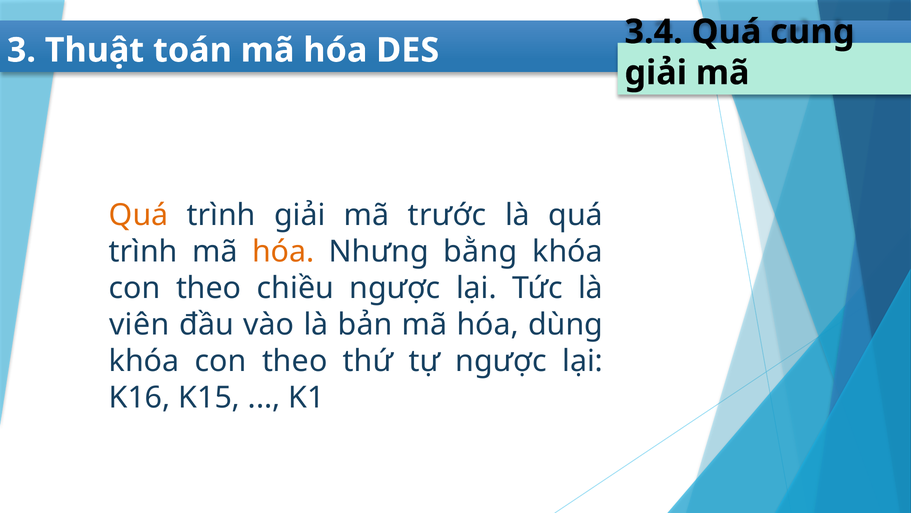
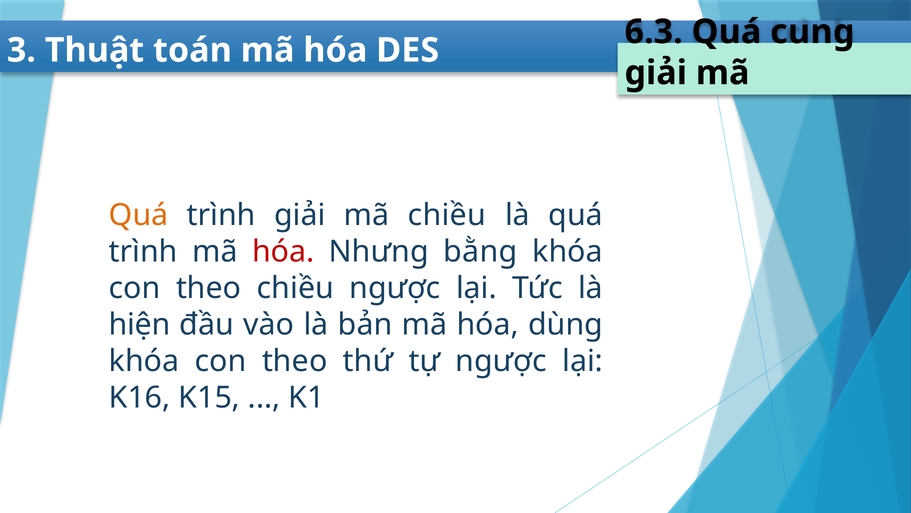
3.4: 3.4 -> 6.3 (654, 32)
mã trước: trước -> chiều (447, 215)
hóa colour: orange -> red (283, 251)
viên: viên -> hiện (140, 324)
